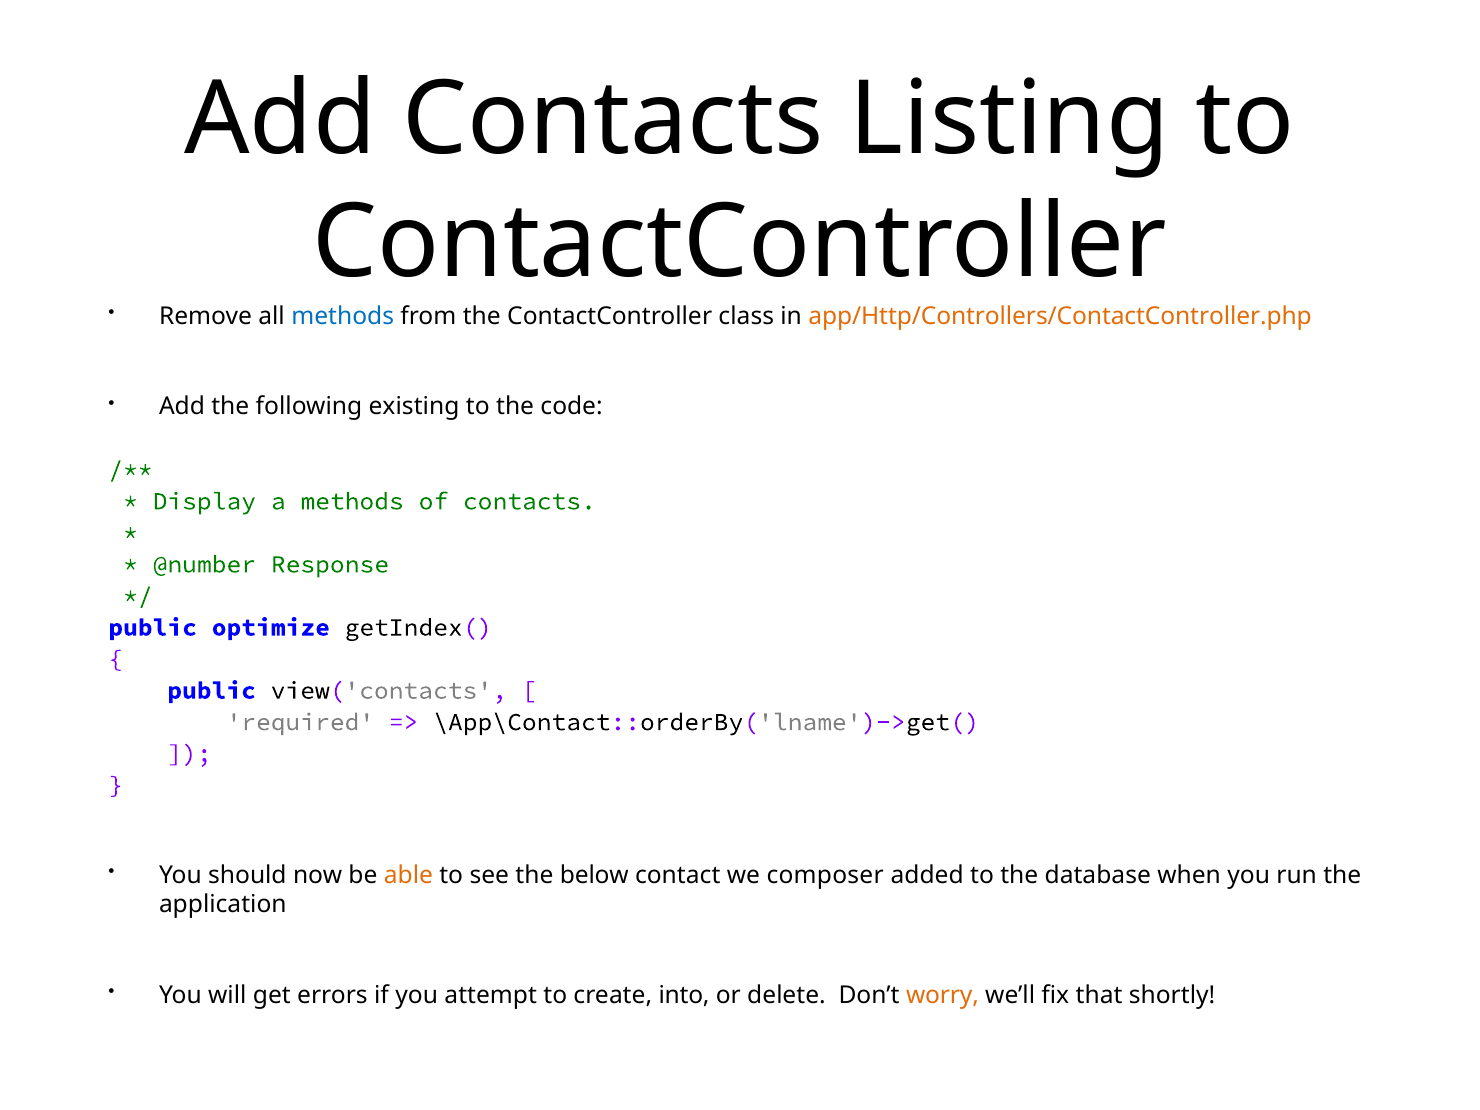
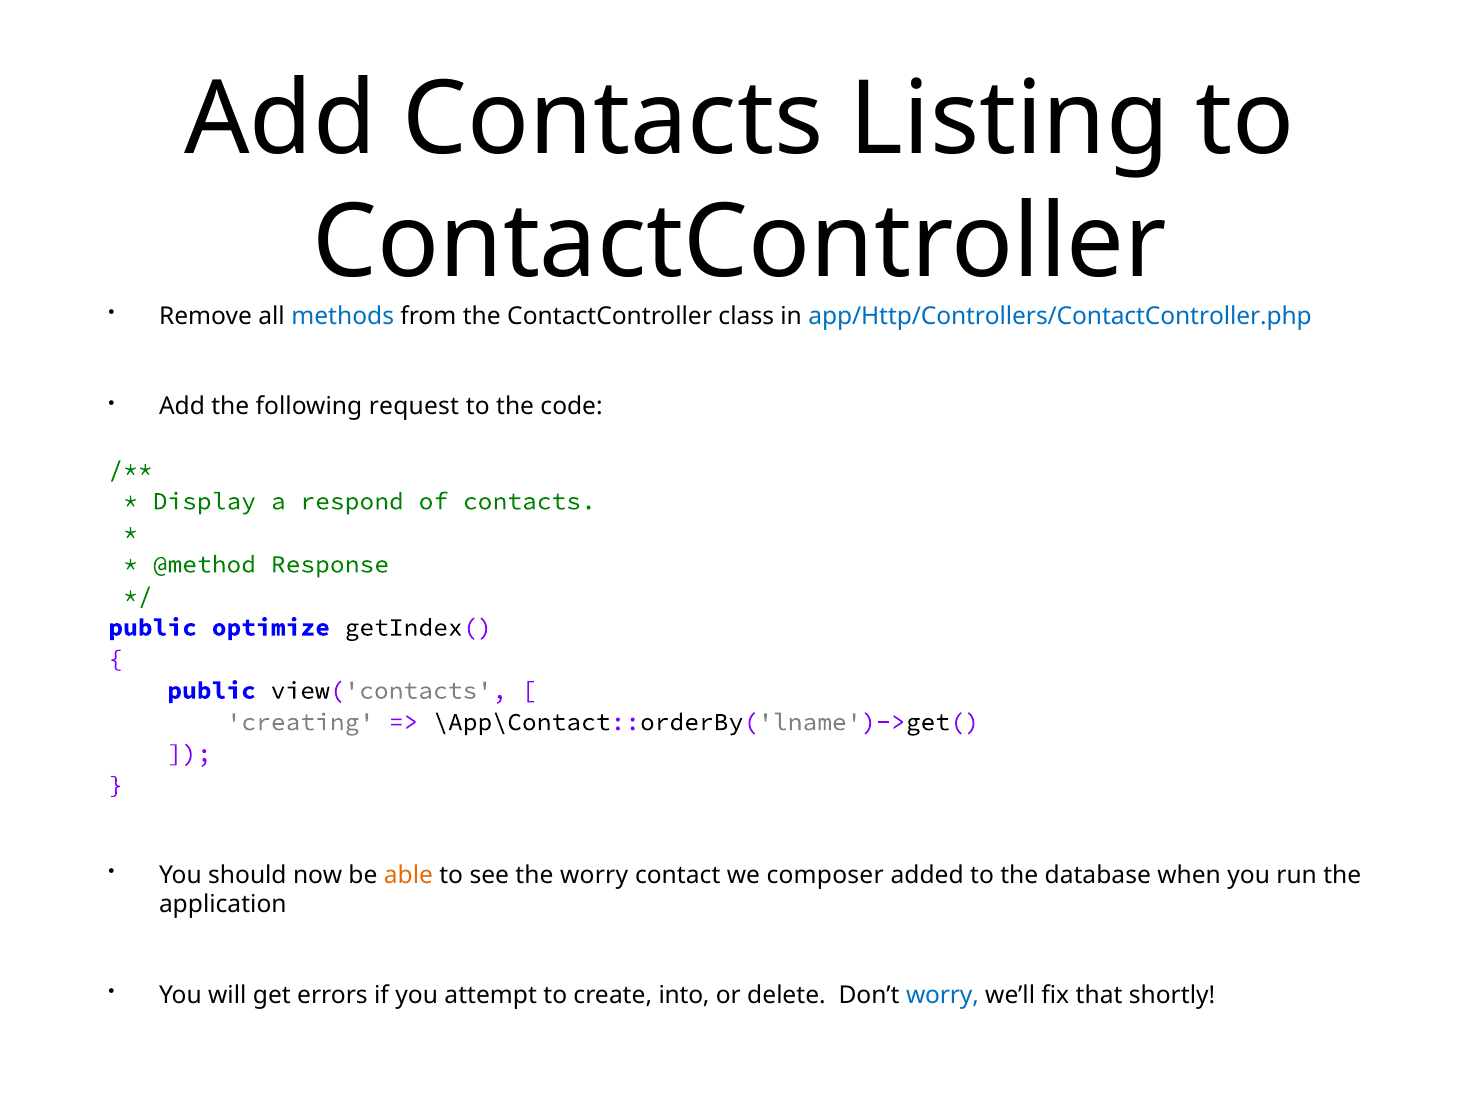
app/Http/Controllers/ContactController.php colour: orange -> blue (1060, 316)
existing: existing -> request (414, 407)
a methods: methods -> respond (352, 501)
@number: @number -> @method (204, 564)
required: required -> creating (300, 722)
the below: below -> worry (594, 875)
worry colour: orange -> blue (942, 995)
